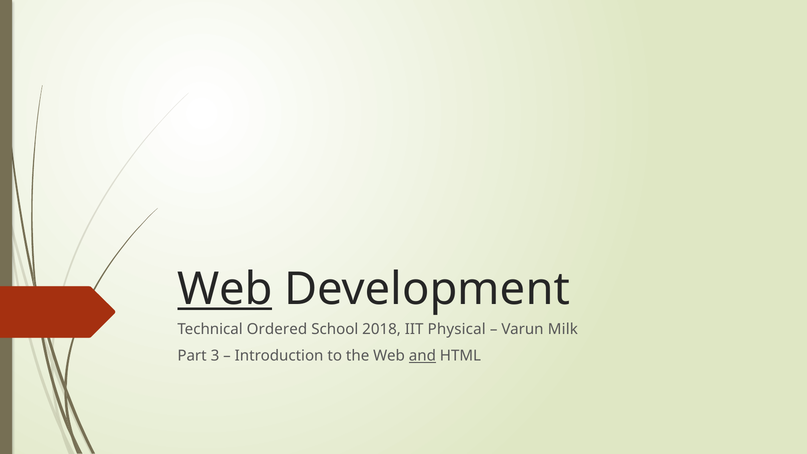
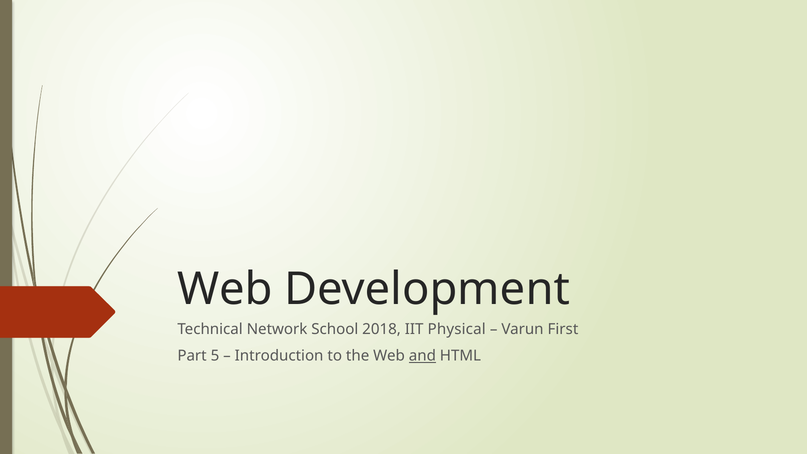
Web underline: present -> none (225, 289)
Ordered: Ordered -> Network (277, 329)
Milk: Milk -> First (563, 329)
3: 3 -> 5 (215, 356)
